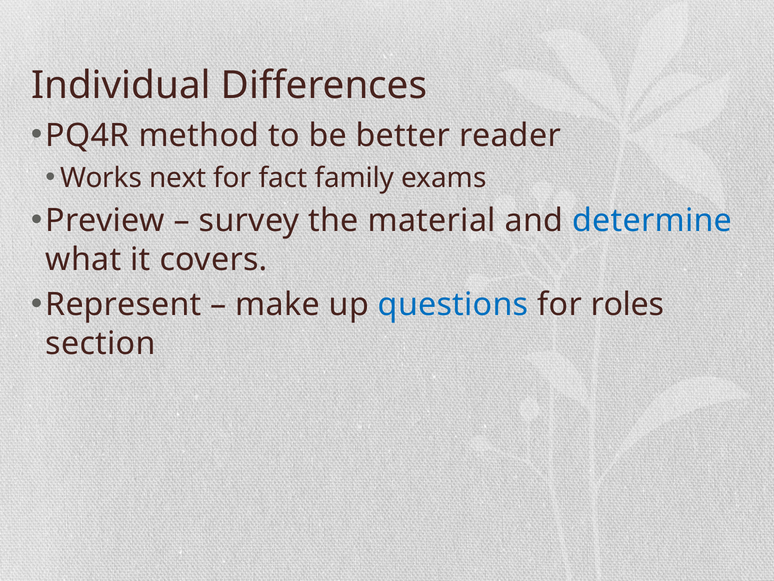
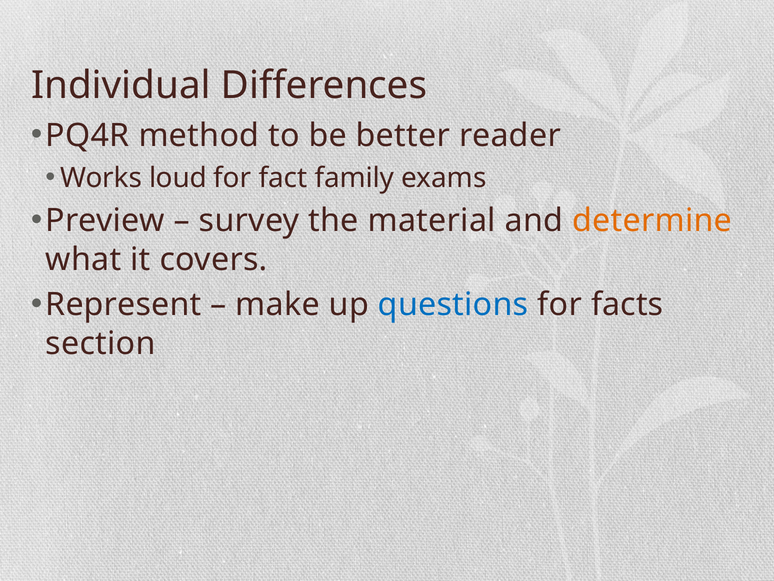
next: next -> loud (178, 178)
determine colour: blue -> orange (652, 221)
roles: roles -> facts (627, 304)
